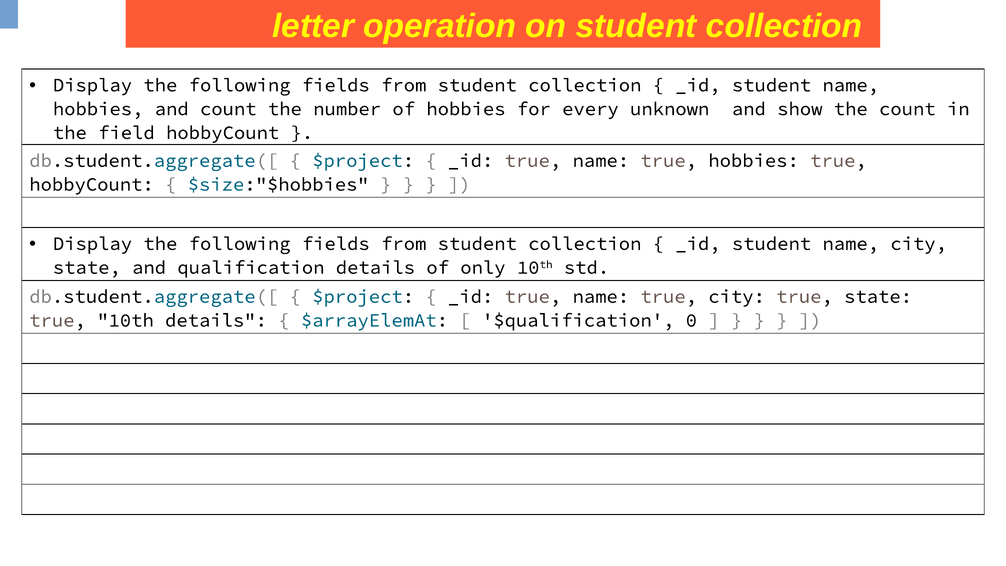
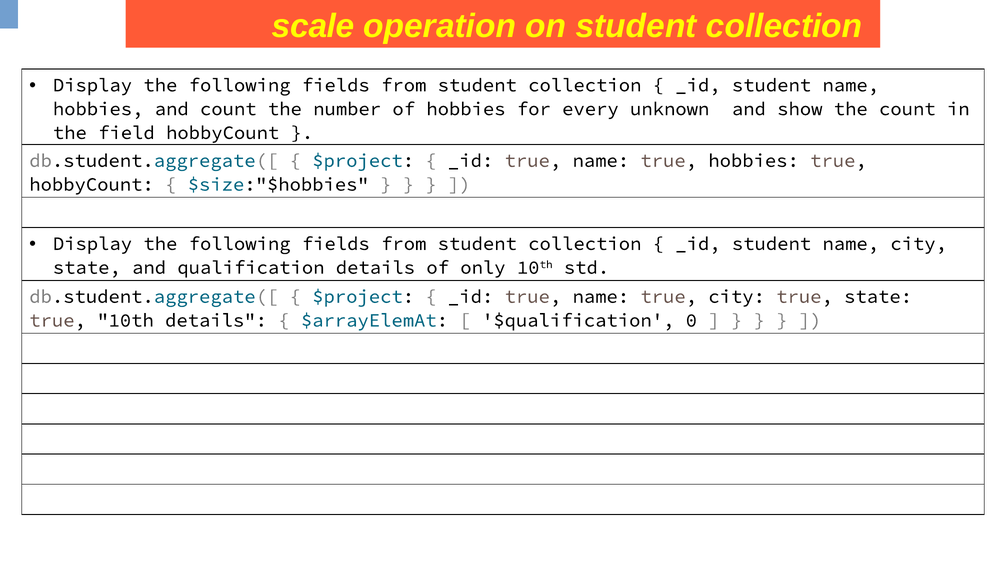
letter: letter -> scale (313, 26)
